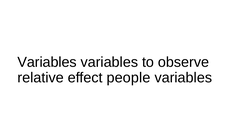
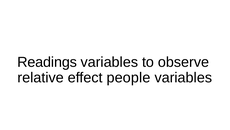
Variables: Variables -> Readings (47, 62)
